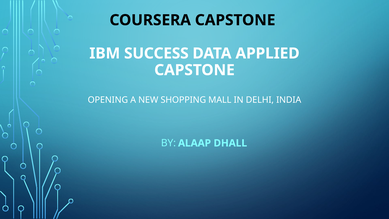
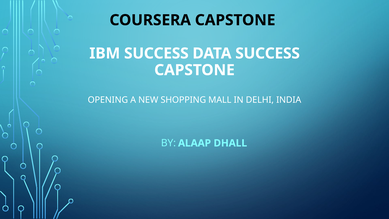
DATA APPLIED: APPLIED -> SUCCESS (268, 53)
